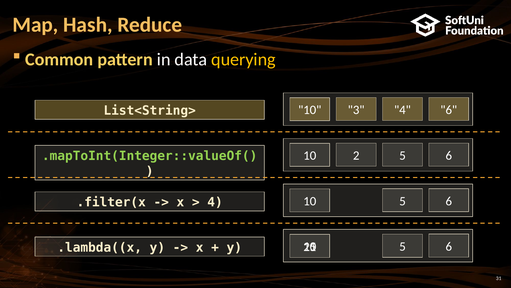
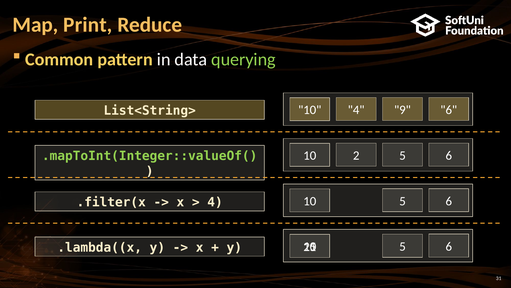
Hash: Hash -> Print (88, 25)
querying colour: yellow -> light green (243, 59)
4: 4 -> 9 (402, 110)
10 3: 3 -> 4 (356, 110)
